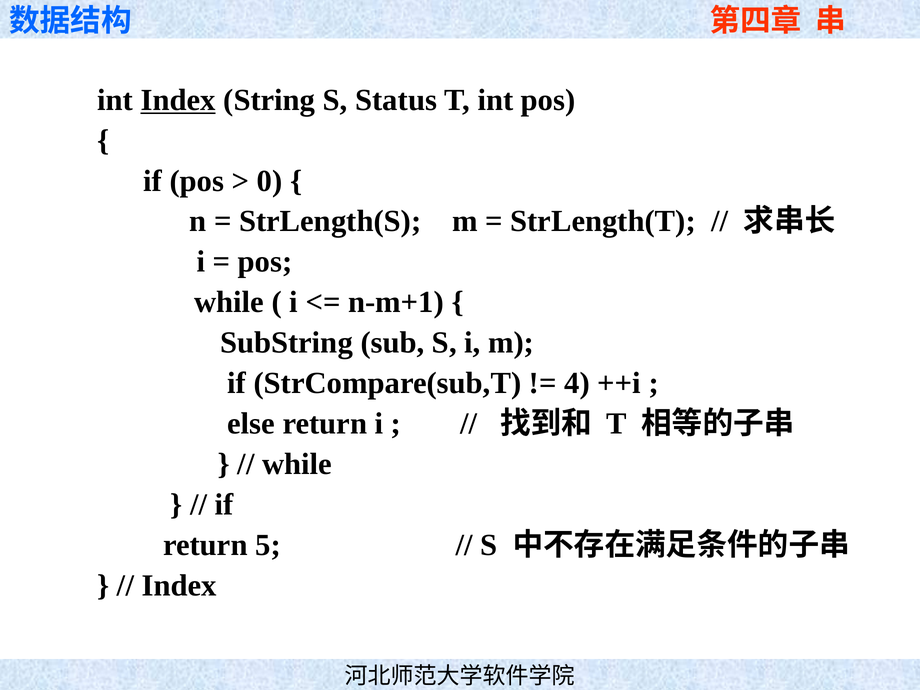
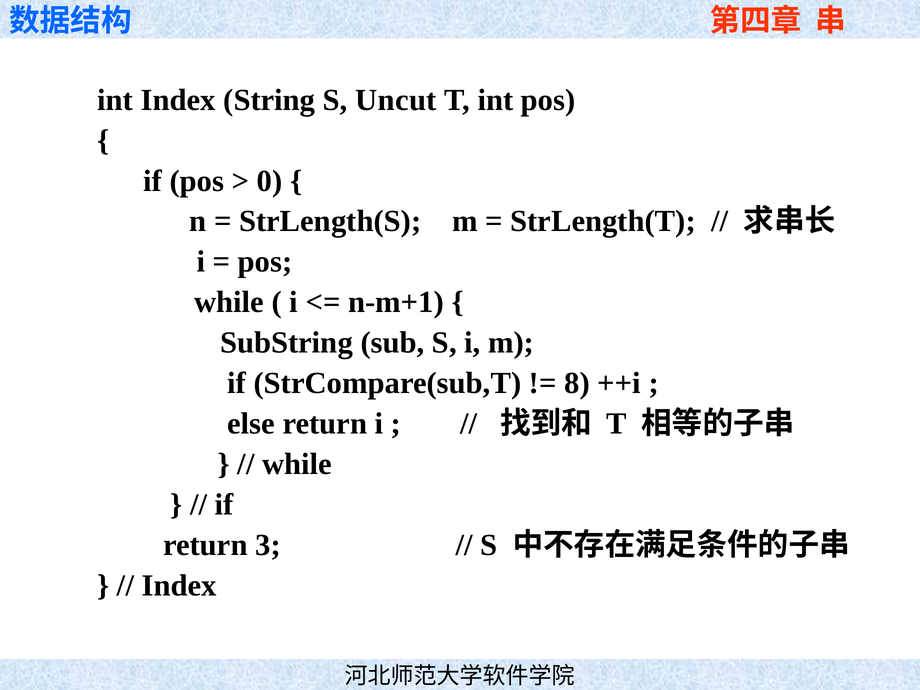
Index underline: present -> none (178, 100)
Status: Status -> Uncut (396, 100)
4: 4 -> 8 (577, 383)
5: 5 -> 3 (268, 545)
